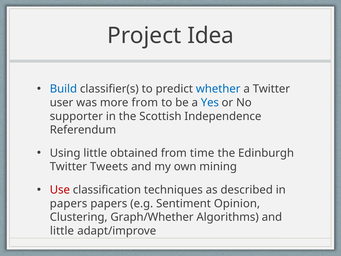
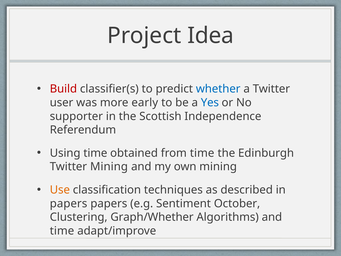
Build colour: blue -> red (63, 89)
more from: from -> early (145, 103)
Using little: little -> time (95, 153)
Twitter Tweets: Tweets -> Mining (109, 167)
Use colour: red -> orange (60, 190)
Opinion: Opinion -> October (237, 203)
little: little -> time (62, 231)
